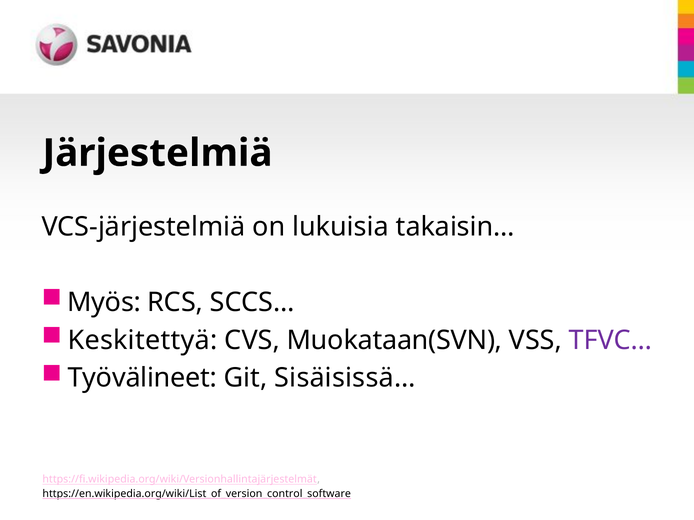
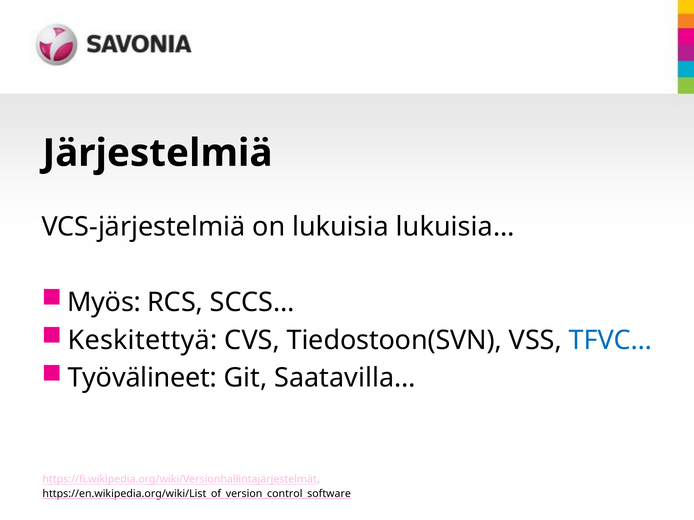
takaisin…: takaisin… -> lukuisia… (455, 227)
Muokataan(SVN: Muokataan(SVN -> Tiedostoon(SVN (394, 341)
TFVC… colour: purple -> blue (611, 341)
Sisäisissä…: Sisäisissä… -> Saatavilla… (345, 378)
